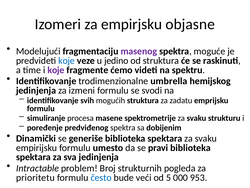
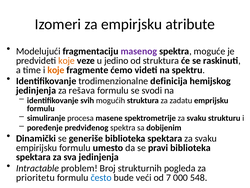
objasne: objasne -> atribute (190, 24)
koje colour: blue -> orange (67, 60)
koje colour: purple -> orange (56, 70)
umbrella: umbrella -> definicija (169, 81)
izmeni: izmeni -> rešava (82, 90)
5: 5 -> 7 (169, 177)
953: 953 -> 548 (199, 177)
